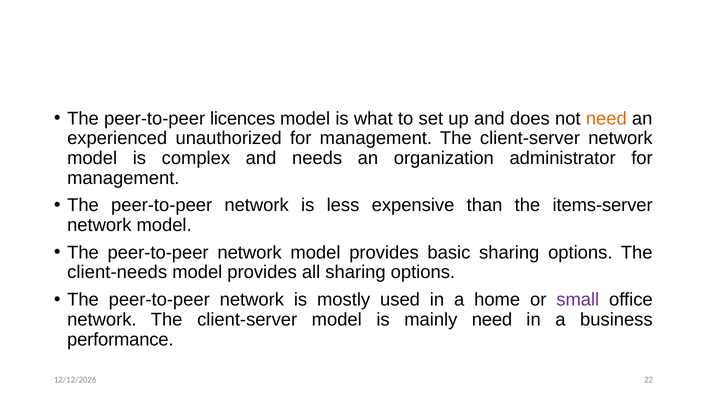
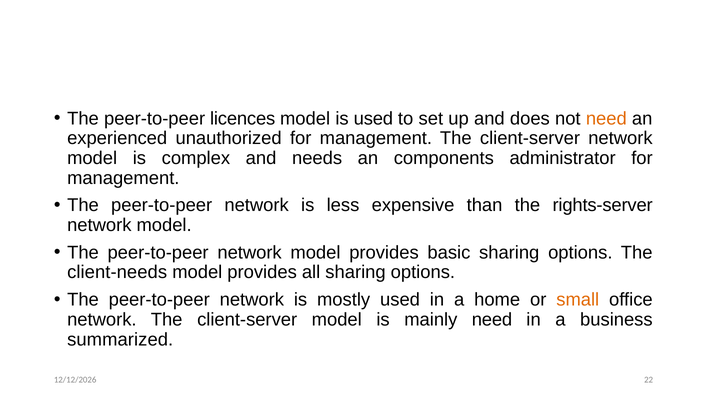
is what: what -> used (373, 118)
organization: organization -> components (444, 158)
items-server: items-server -> rights-server (603, 205)
small colour: purple -> orange (578, 299)
performance: performance -> summarized (120, 339)
